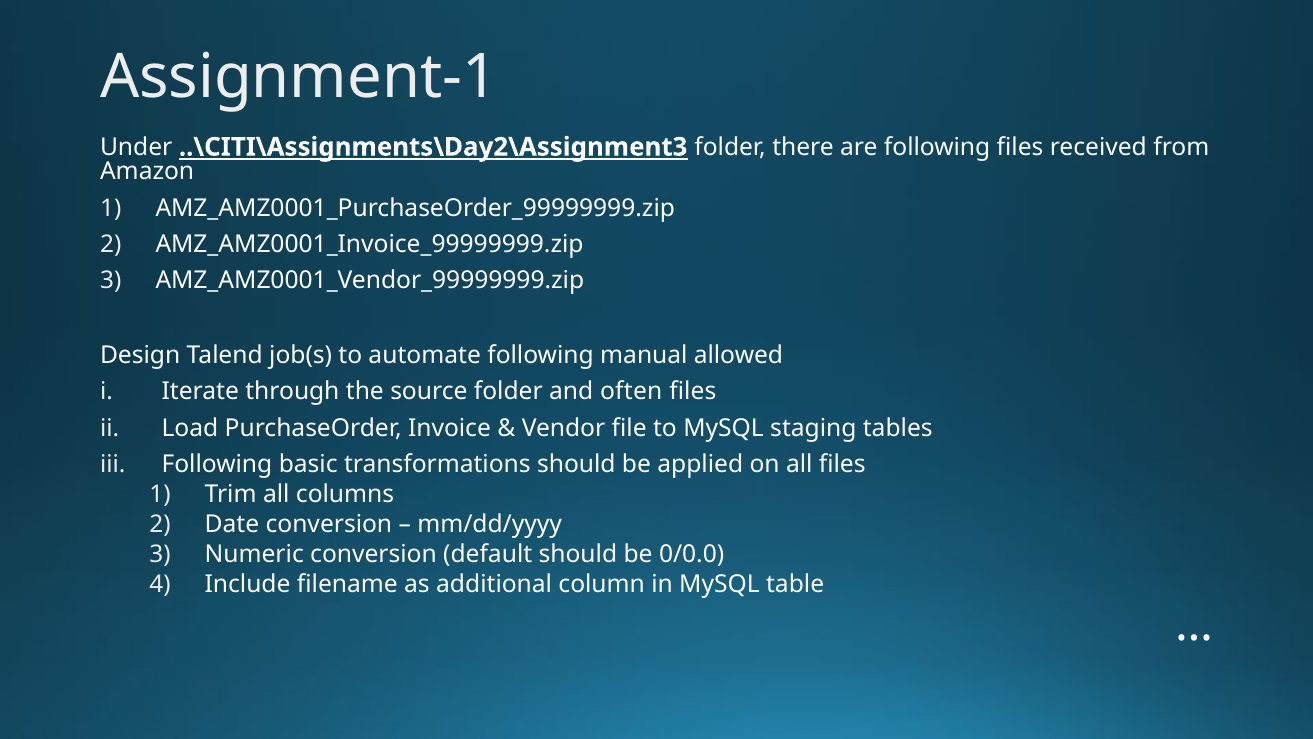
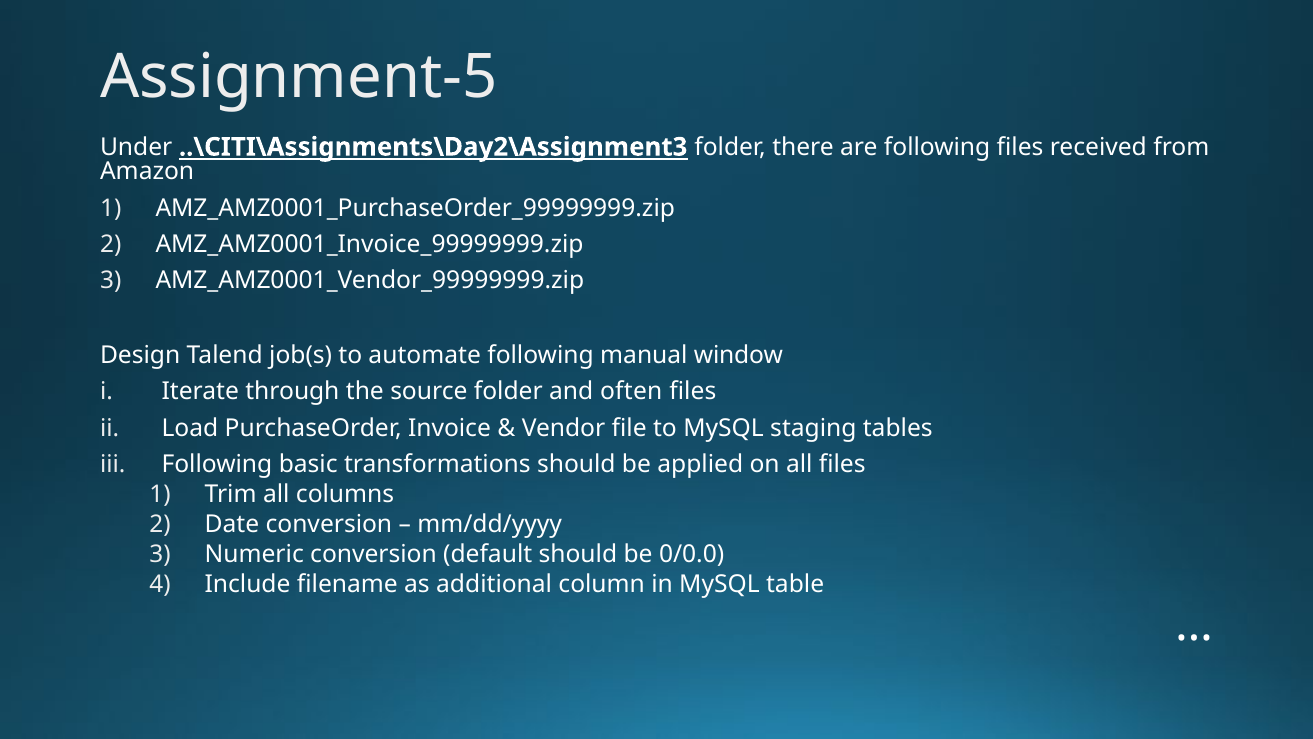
Assignment-1: Assignment-1 -> Assignment-5 (299, 77)
allowed: allowed -> window (738, 355)
